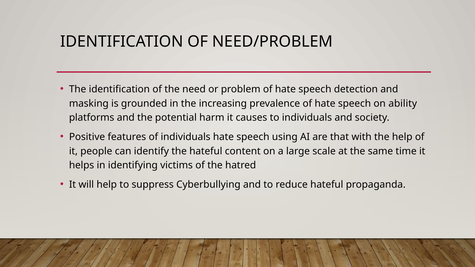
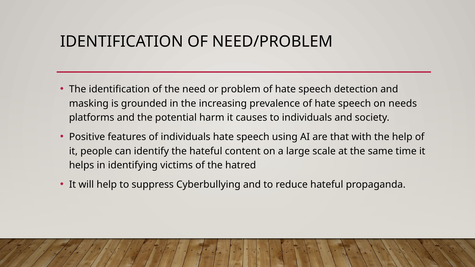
ability: ability -> needs (403, 104)
